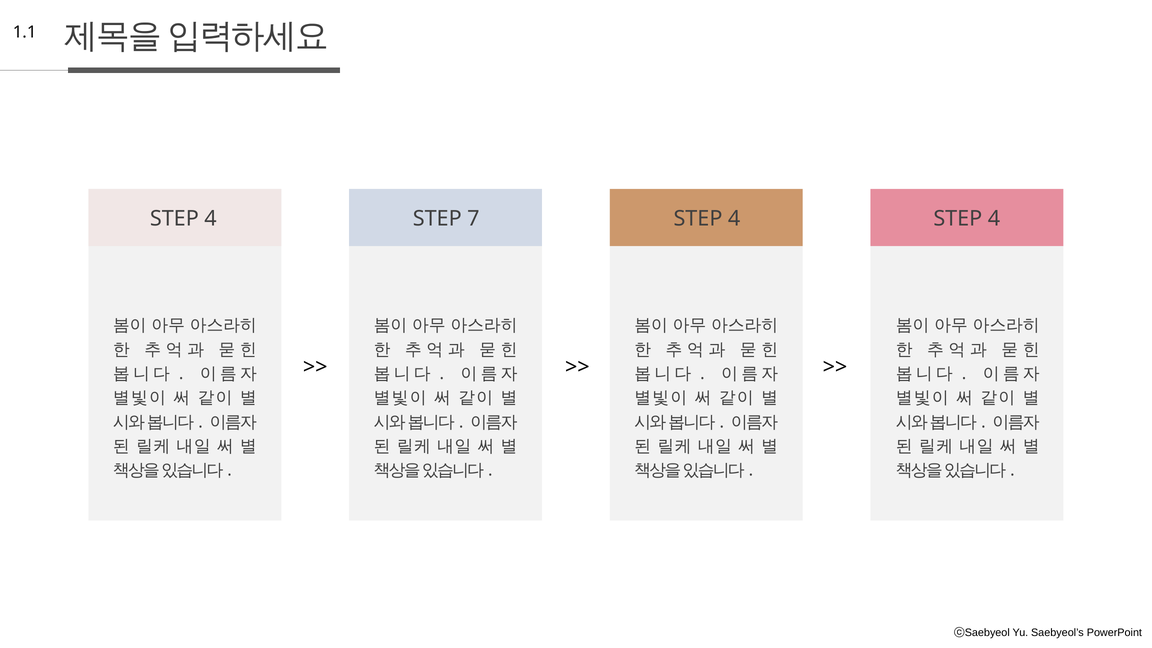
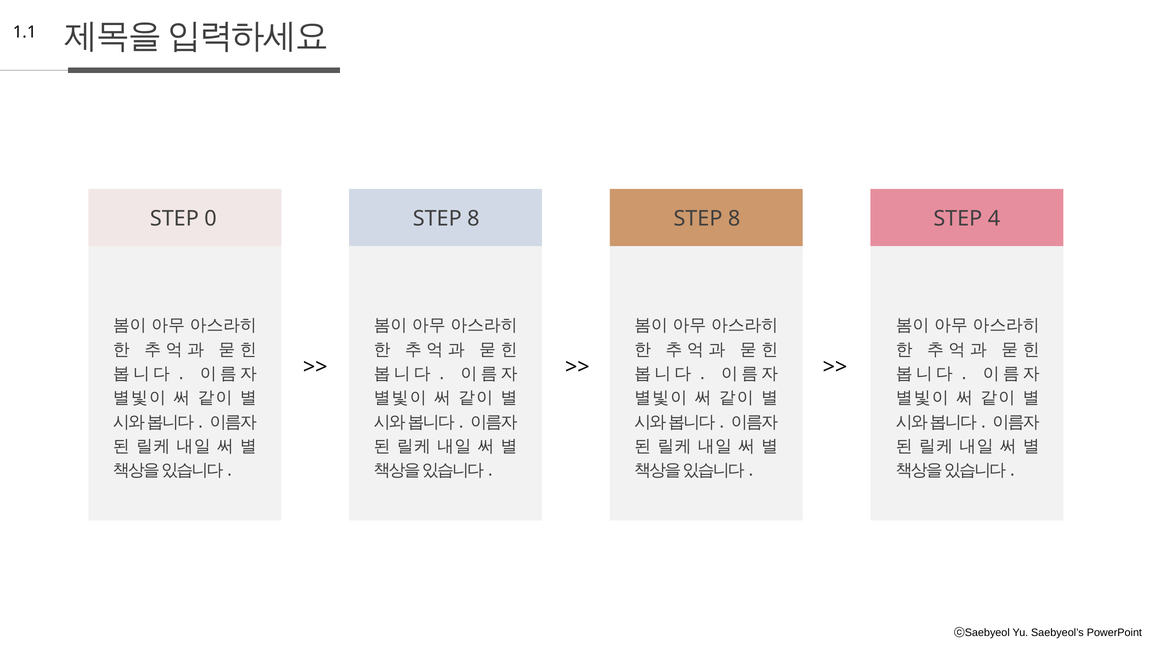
4: 4 -> 0 (211, 218)
7: 7 -> 8 (473, 218)
4: 4 -> 8 (734, 218)
